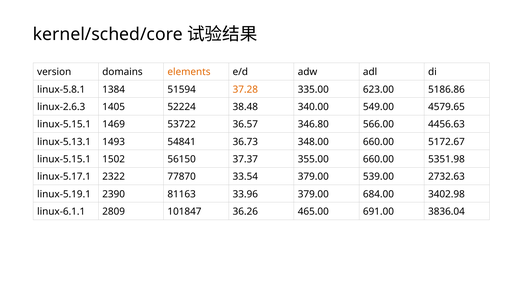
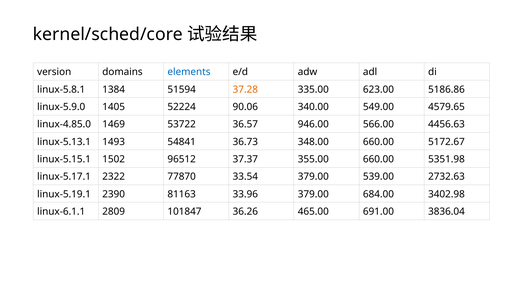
elements colour: orange -> blue (189, 72)
linux-2.6.3: linux-2.6.3 -> linux-5.9.0 (61, 107)
38.48: 38.48 -> 90.06 (245, 107)
linux-5.15.1: linux-5.15.1 -> linux-4.85.0 (64, 125)
346.80: 346.80 -> 946.00 (313, 125)
56150: 56150 -> 96512 (182, 160)
